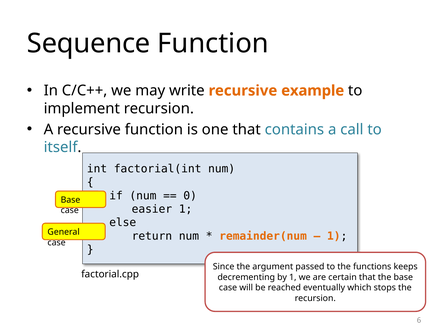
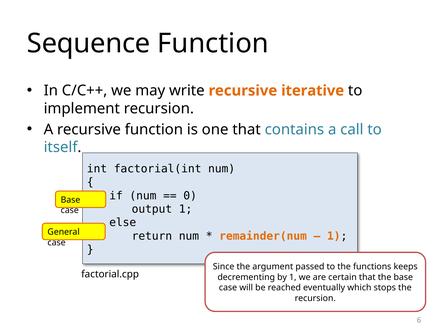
example: example -> iterative (313, 91)
easier: easier -> output (152, 209)
